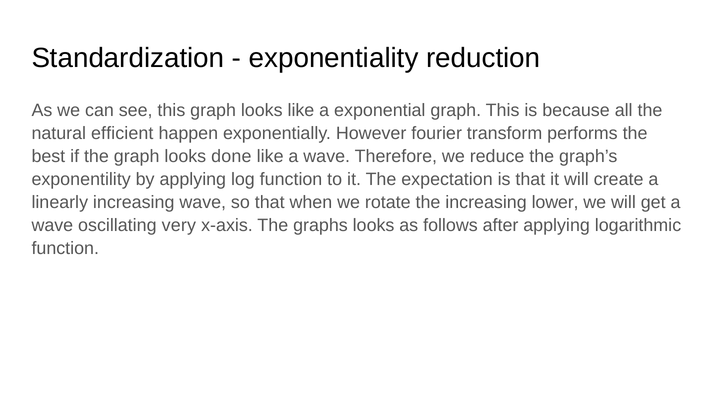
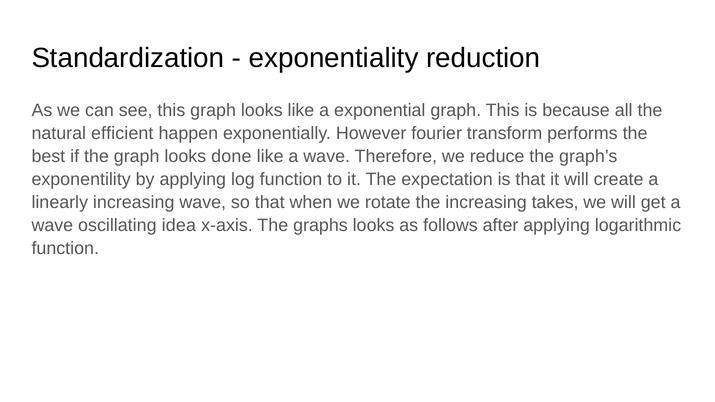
lower: lower -> takes (555, 203)
very: very -> idea (179, 226)
